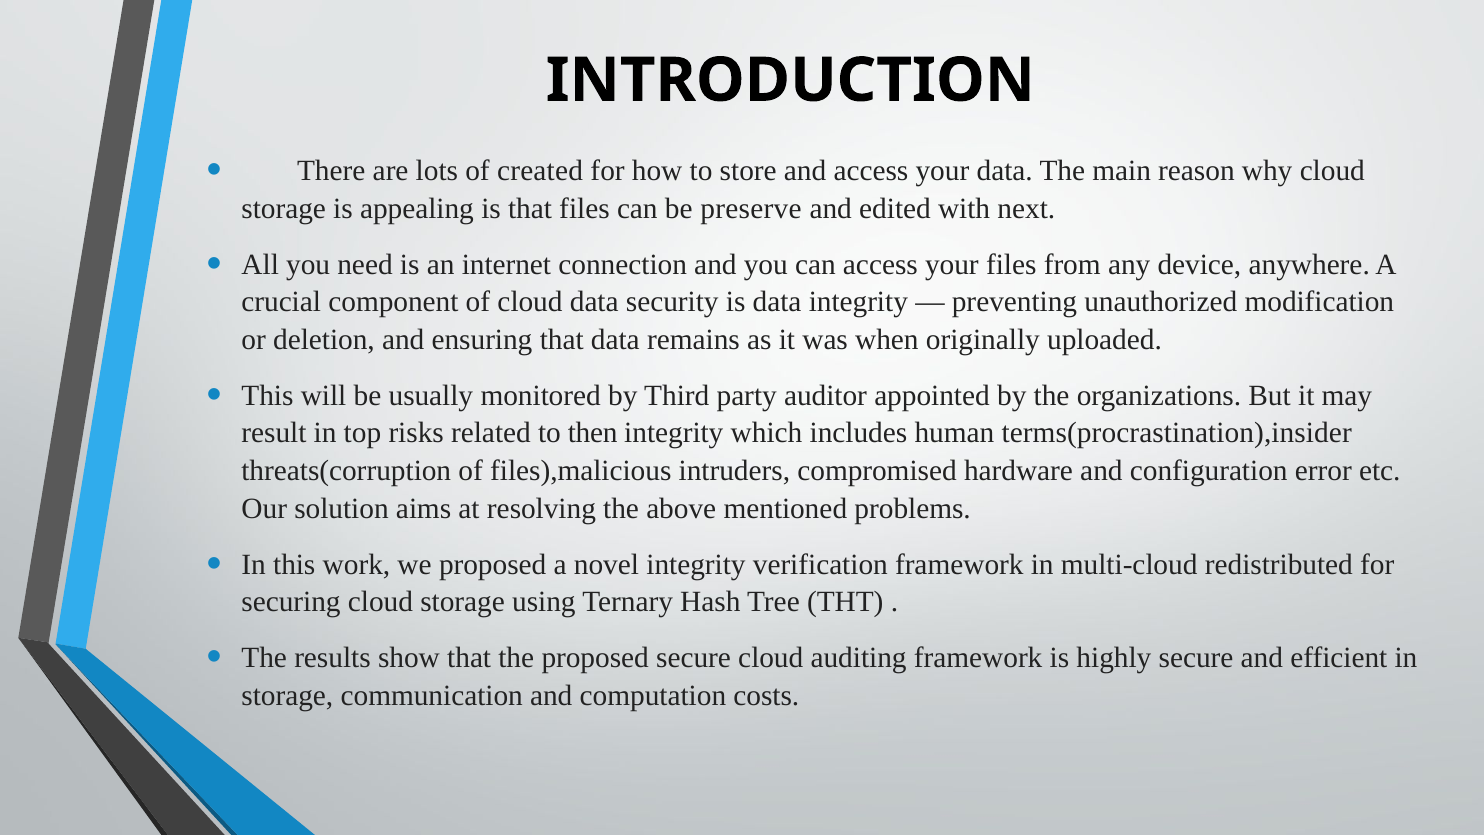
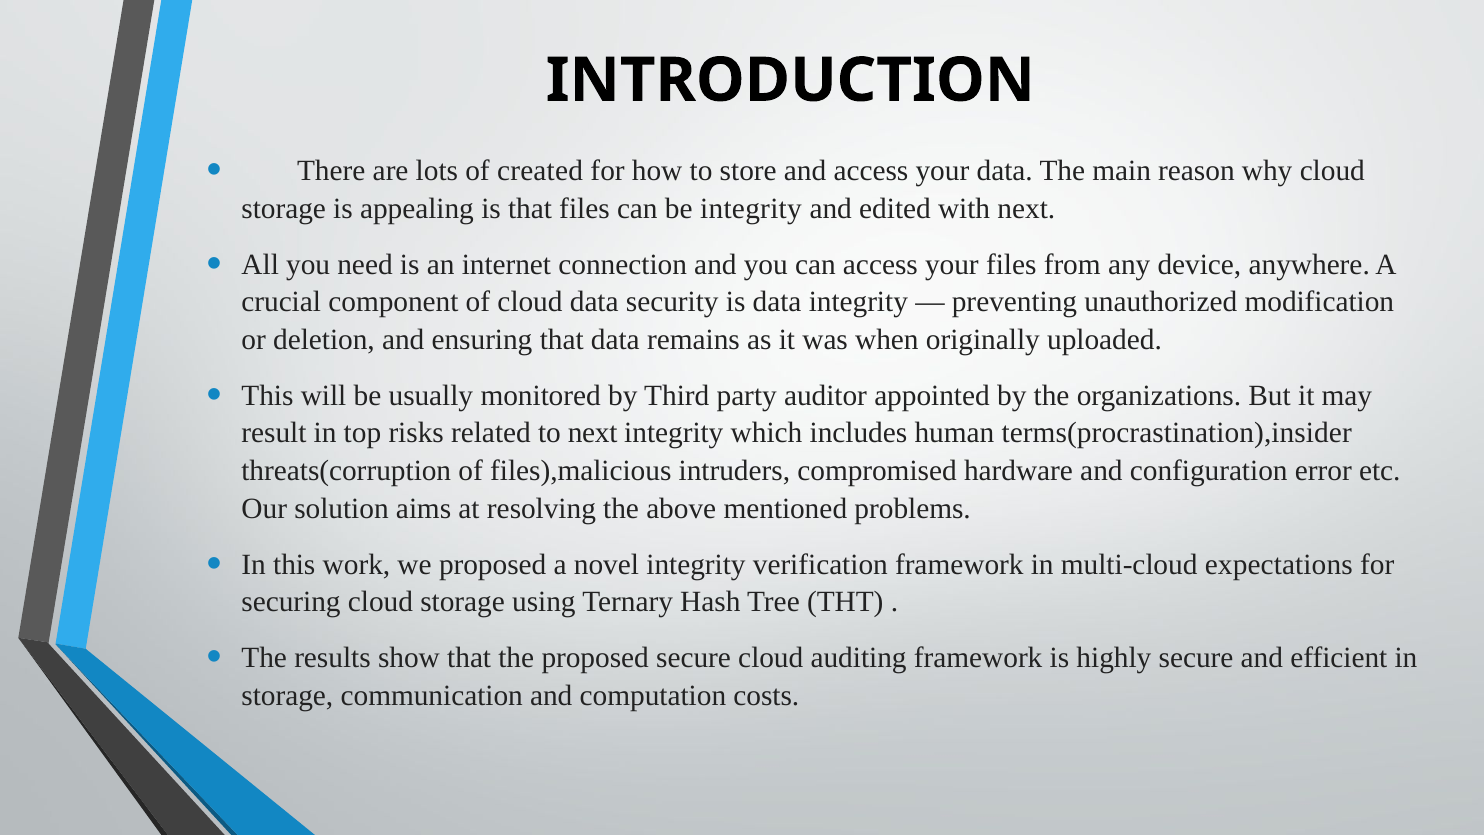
be preserve: preserve -> integrity (751, 208)
to then: then -> next (593, 433)
redistributed: redistributed -> expectations (1279, 564)
